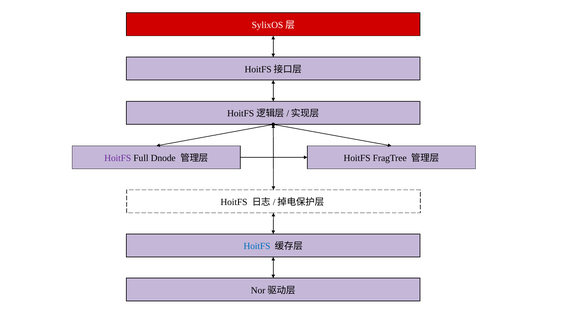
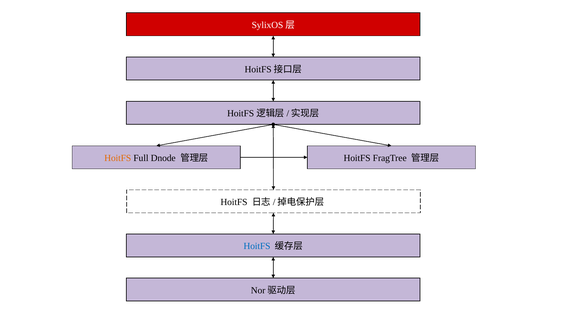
HoitFS colour: purple -> orange (118, 158)
